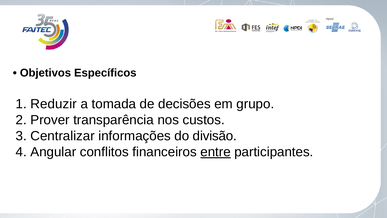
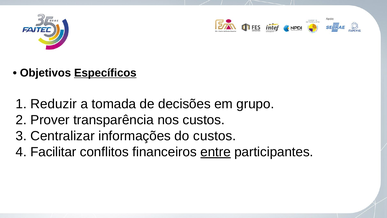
Específicos underline: none -> present (105, 73)
do divisão: divisão -> custos (215, 136)
Angular: Angular -> Facilitar (53, 152)
